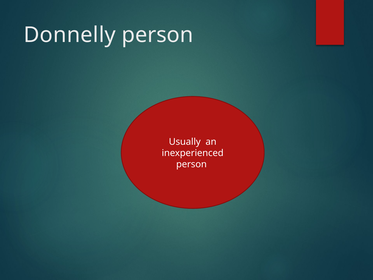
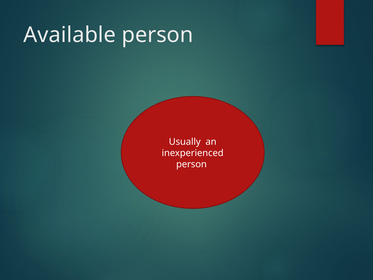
Donnelly: Donnelly -> Available (70, 35)
